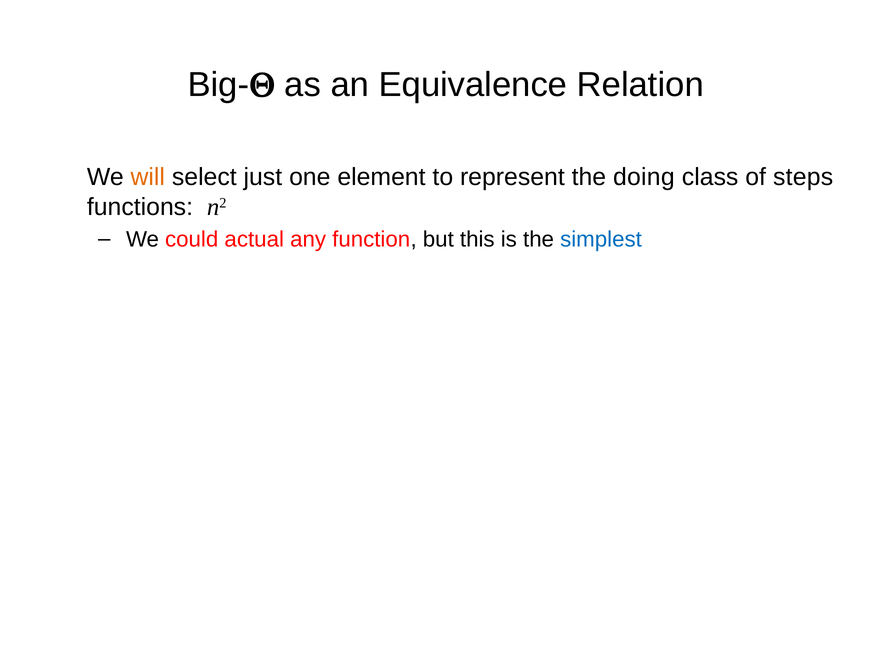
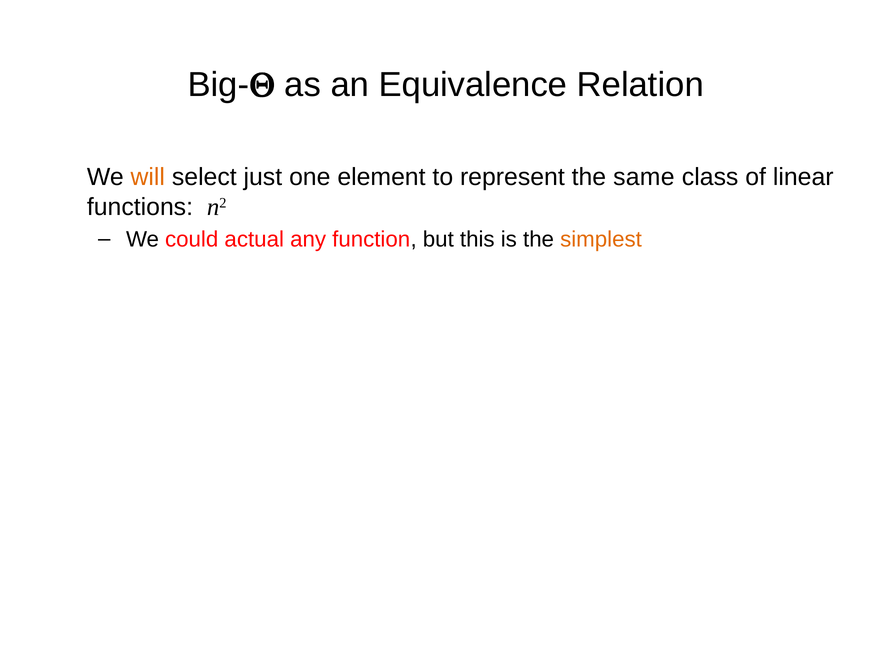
doing: doing -> same (644, 177)
steps: steps -> linear (803, 177)
simplest colour: blue -> orange (601, 239)
